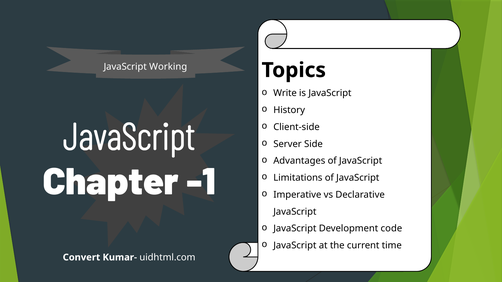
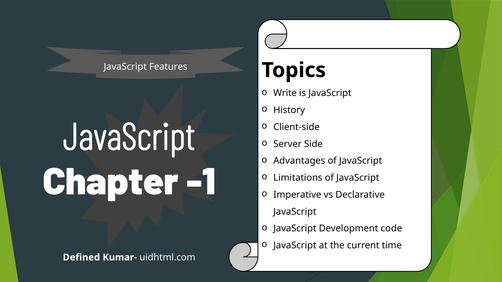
Working: Working -> Features (168, 67)
Convert: Convert -> Defined (81, 258)
